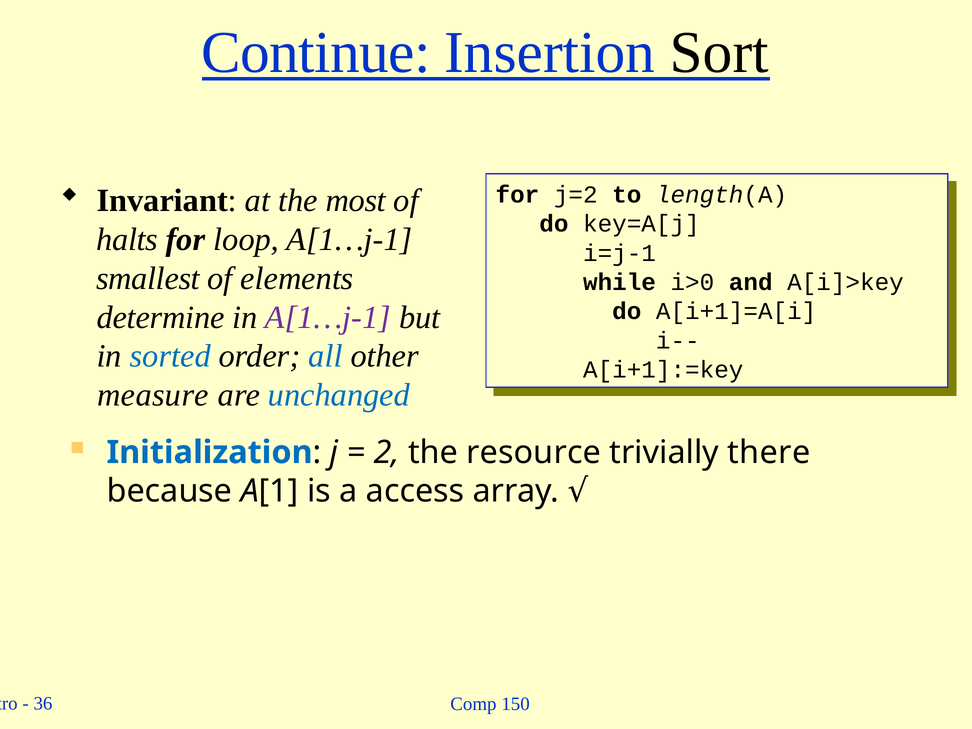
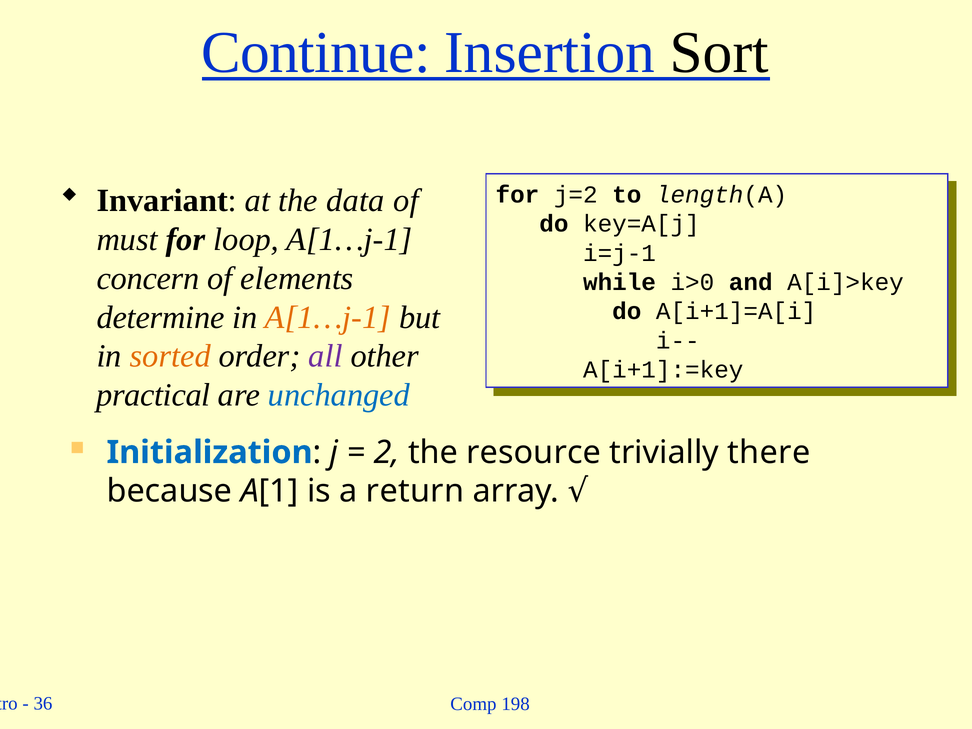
most: most -> data (355, 201)
halts: halts -> must (127, 240)
smallest: smallest -> concern (148, 279)
A[1…j-1 colour: purple -> orange (328, 317)
sorted colour: blue -> orange (170, 356)
all colour: blue -> purple (325, 356)
measure: measure -> practical (153, 395)
access: access -> return (415, 491)
150: 150 -> 198 (516, 704)
